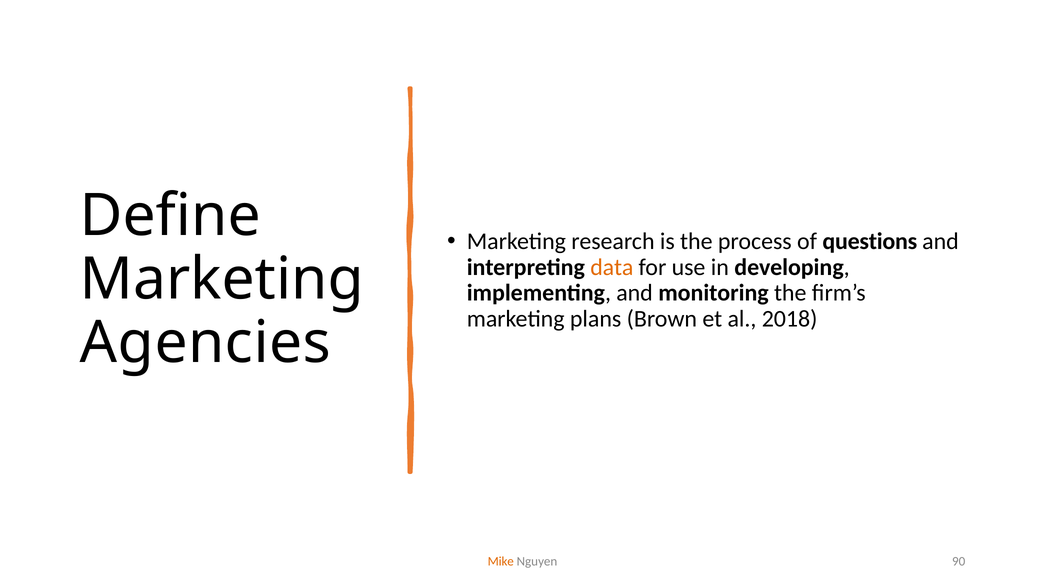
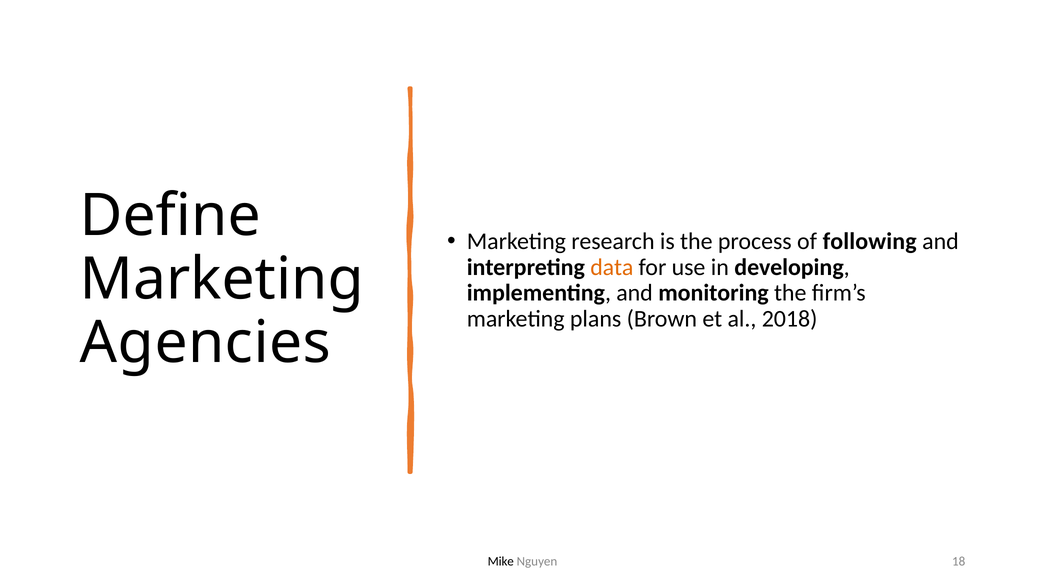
questions: questions -> following (870, 241)
Mike colour: orange -> black (501, 561)
90: 90 -> 18 (959, 561)
